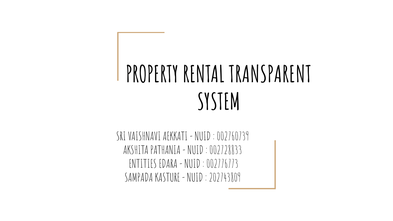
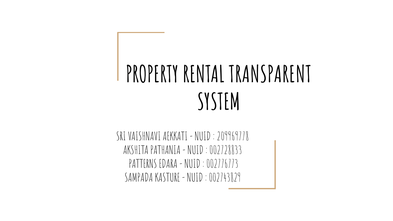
002760739: 002760739 -> 209969778 (233, 137)
ENTITIES: ENTITIES -> PATTERNS (143, 164)
202743809: 202743809 -> 002743829 (225, 178)
